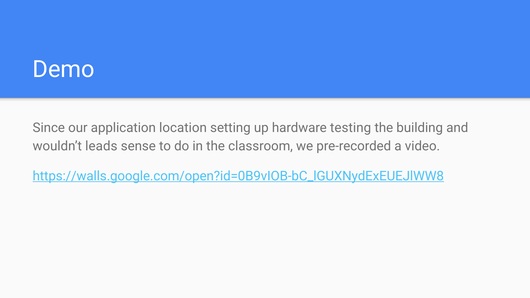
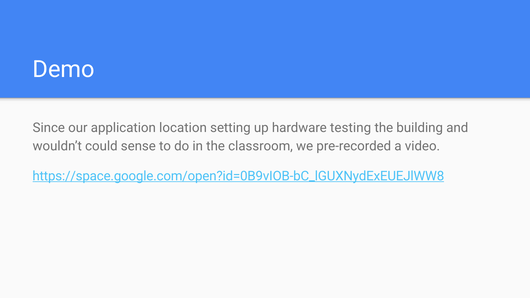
leads: leads -> could (101, 146)
https://walls.google.com/open?id=0B9vIOB-bC_lGUXNydExEUEJlWW8: https://walls.google.com/open?id=0B9vIOB-bC_lGUXNydExEUEJlWW8 -> https://space.google.com/open?id=0B9vIOB-bC_lGUXNydExEUEJlWW8 (238, 176)
